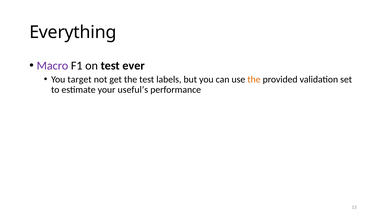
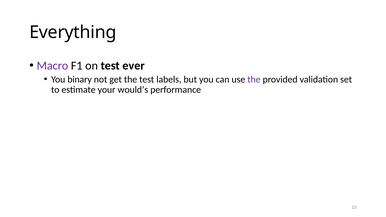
target: target -> binary (80, 79)
the colour: orange -> purple (254, 79)
useful’s: useful’s -> would’s (133, 90)
